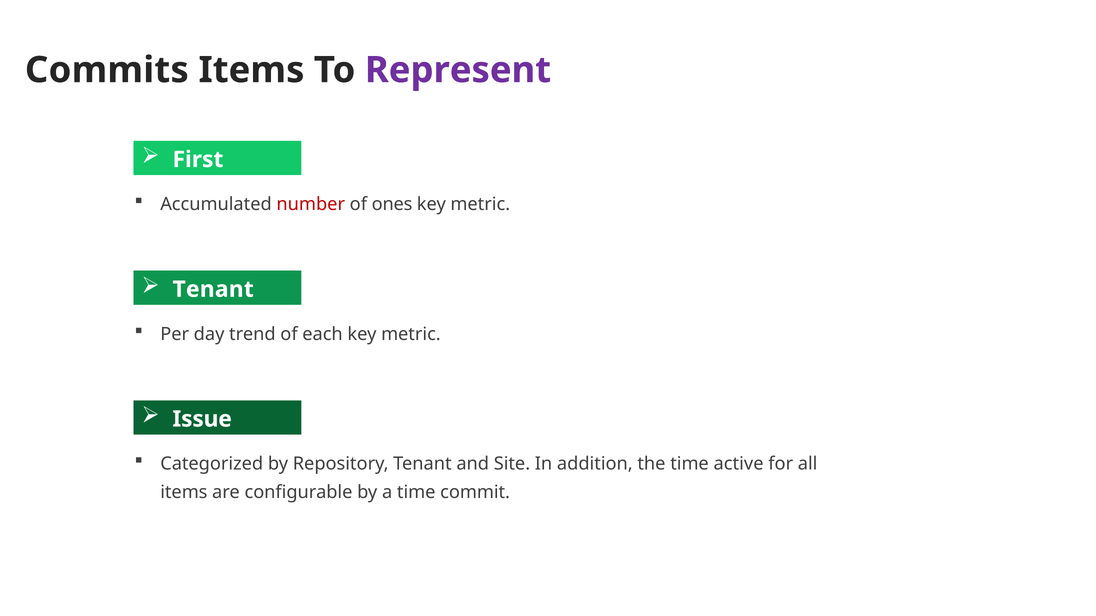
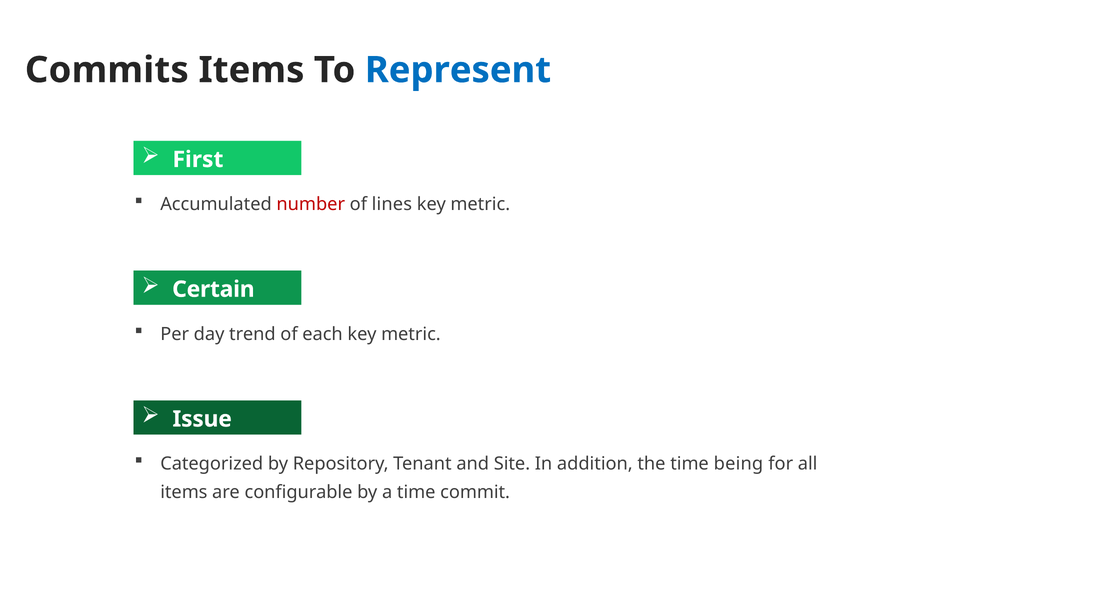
Represent colour: purple -> blue (458, 70)
ones: ones -> lines (392, 204)
Tenant: Tenant -> Certain (213, 290)
active: active -> being (738, 464)
